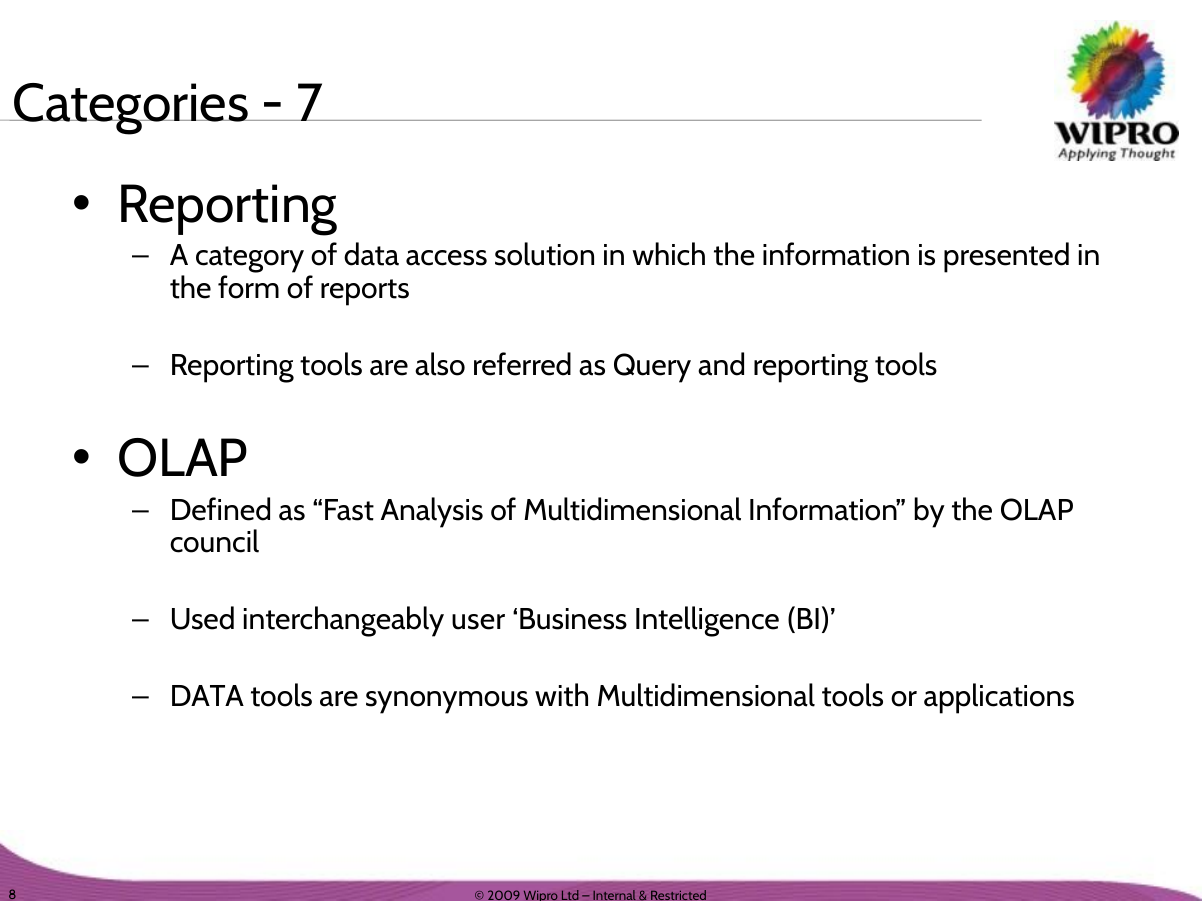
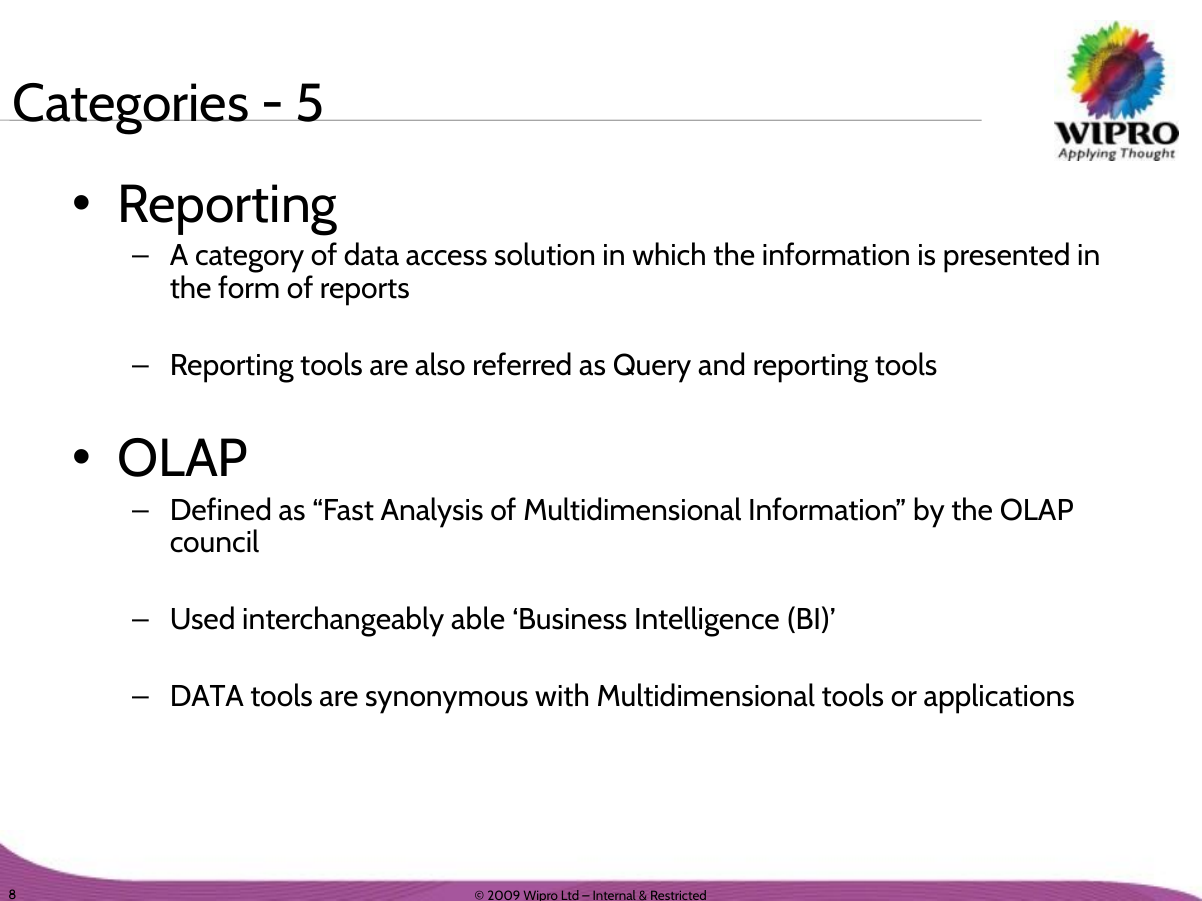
7: 7 -> 5 (310, 103)
user: user -> able (478, 620)
